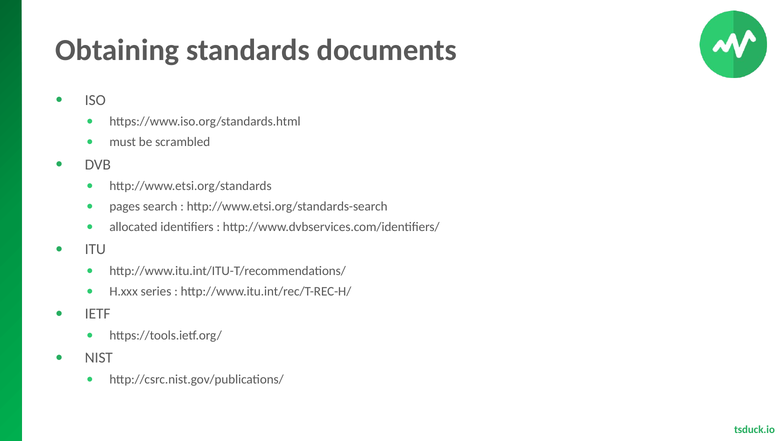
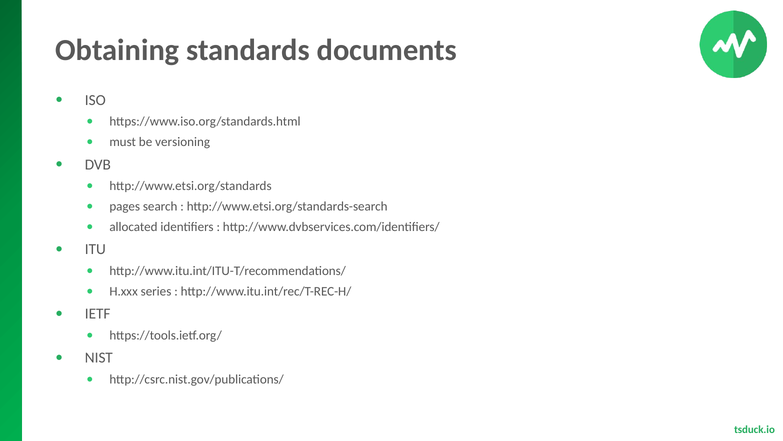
scrambled: scrambled -> versioning (183, 142)
